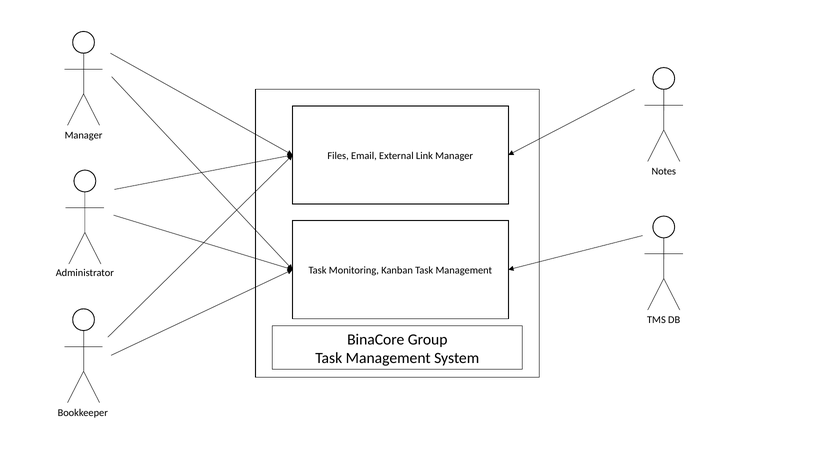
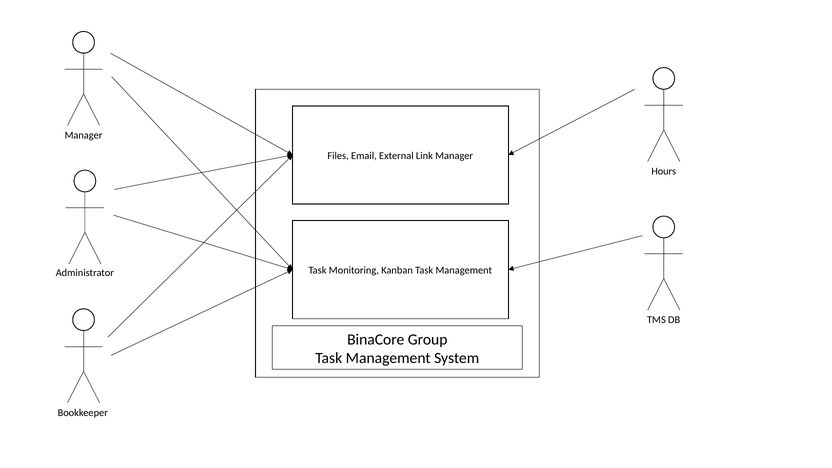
Notes: Notes -> Hours (664, 171)
